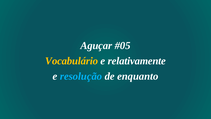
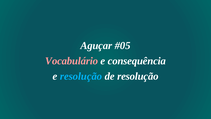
Vocabulário colour: yellow -> pink (72, 61)
relativamente: relativamente -> consequência (137, 61)
de enquanto: enquanto -> resolução (138, 76)
